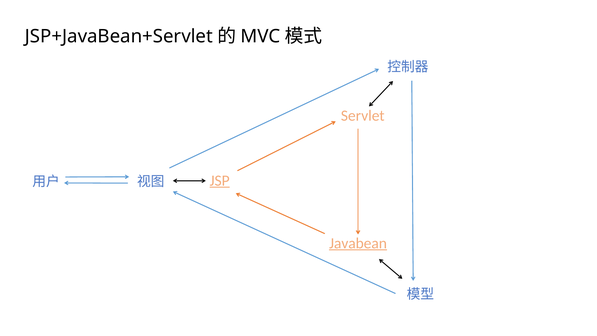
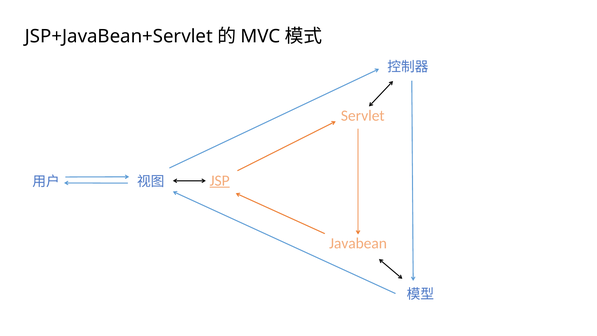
Javabean underline: present -> none (358, 243)
